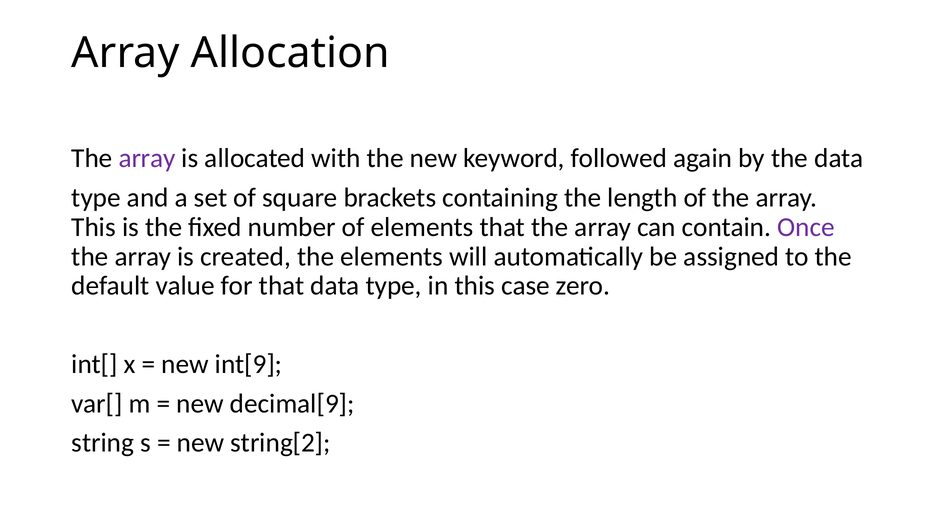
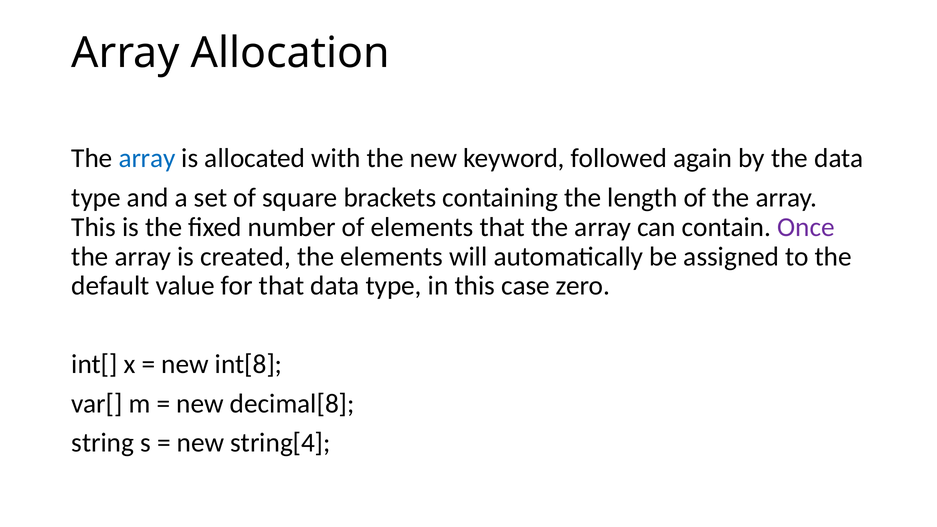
array colour: purple -> blue (147, 158)
int[9: int[9 -> int[8 (249, 364)
decimal[9: decimal[9 -> decimal[8 (292, 404)
string[2: string[2 -> string[4 (280, 443)
